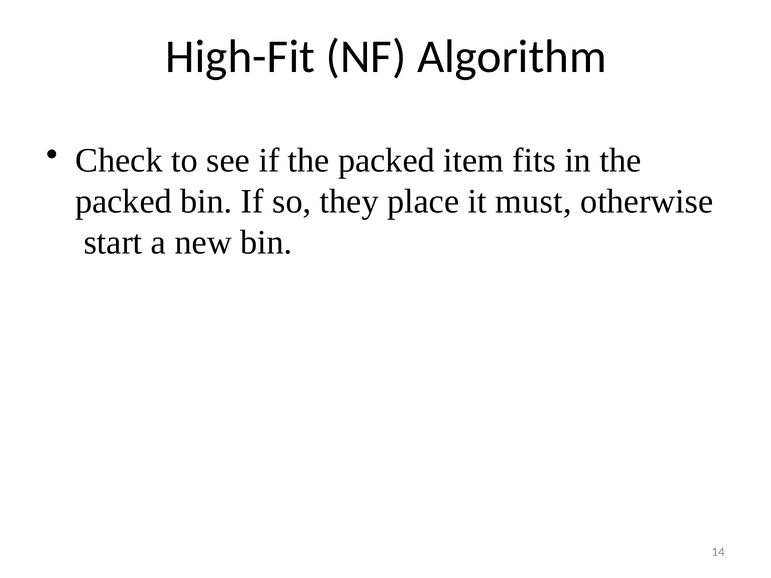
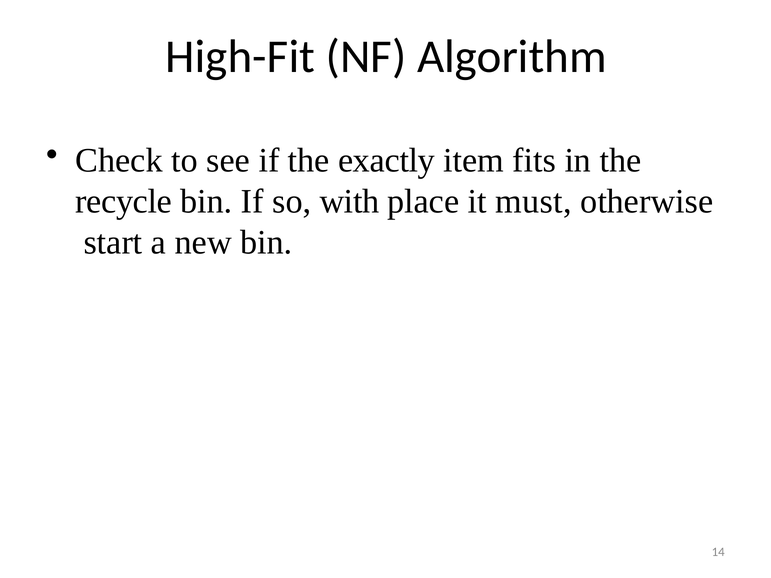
if the packed: packed -> exactly (387, 160)
packed: packed -> recycle (124, 202)
they: they -> with (350, 202)
